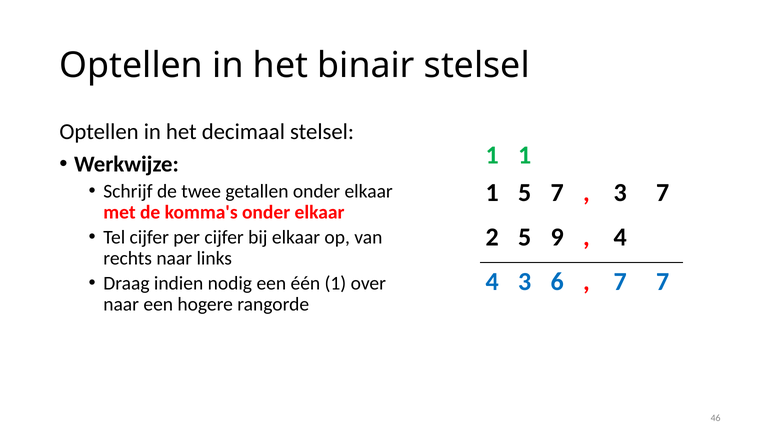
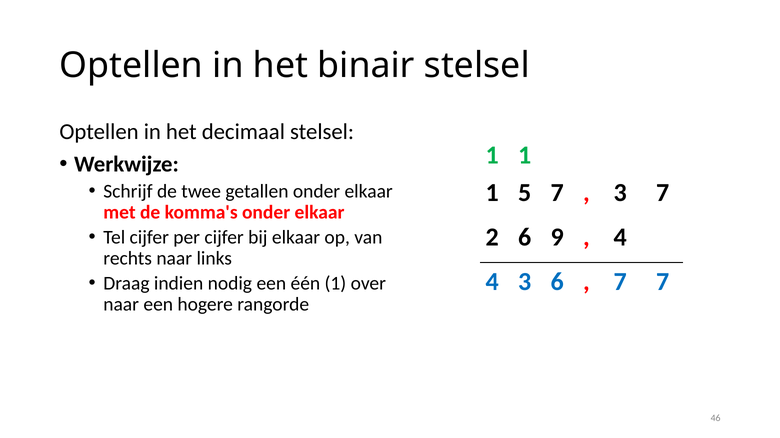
2 5: 5 -> 6 (525, 238)
